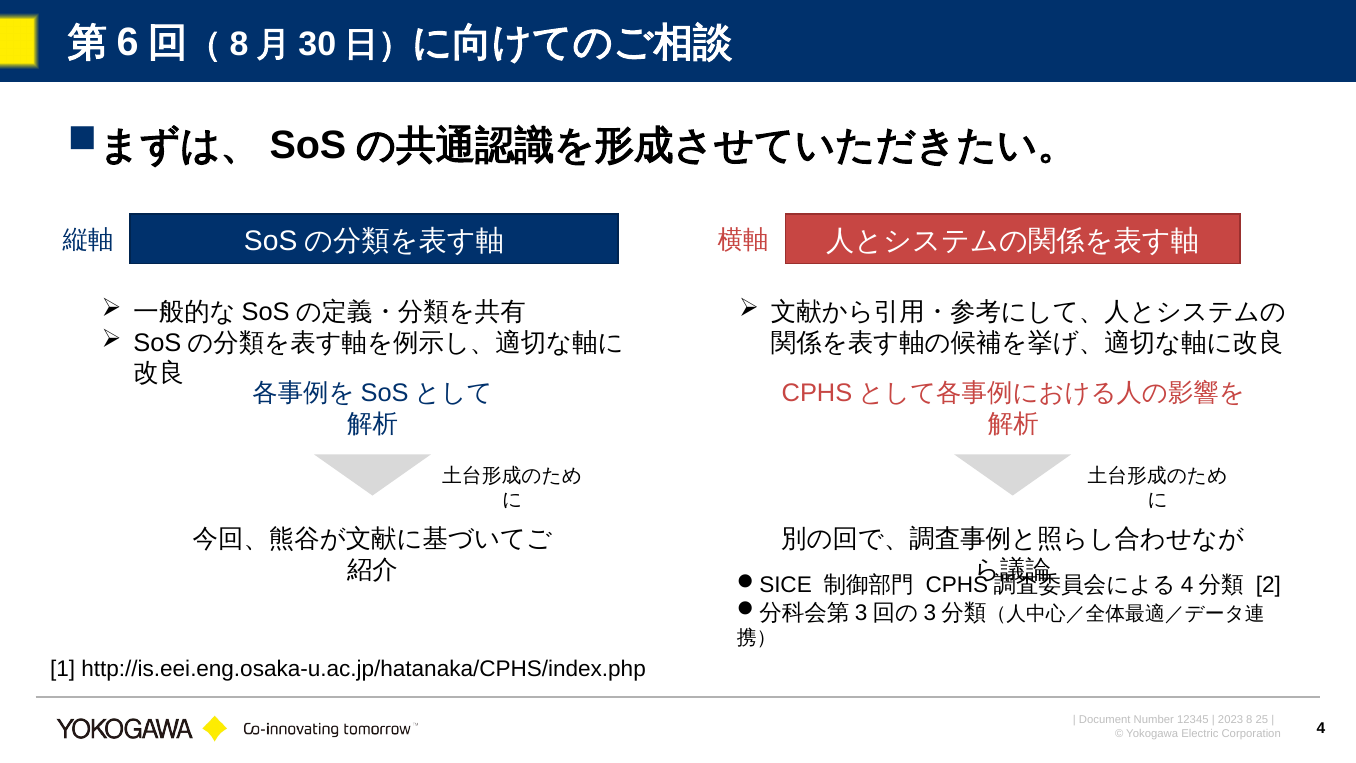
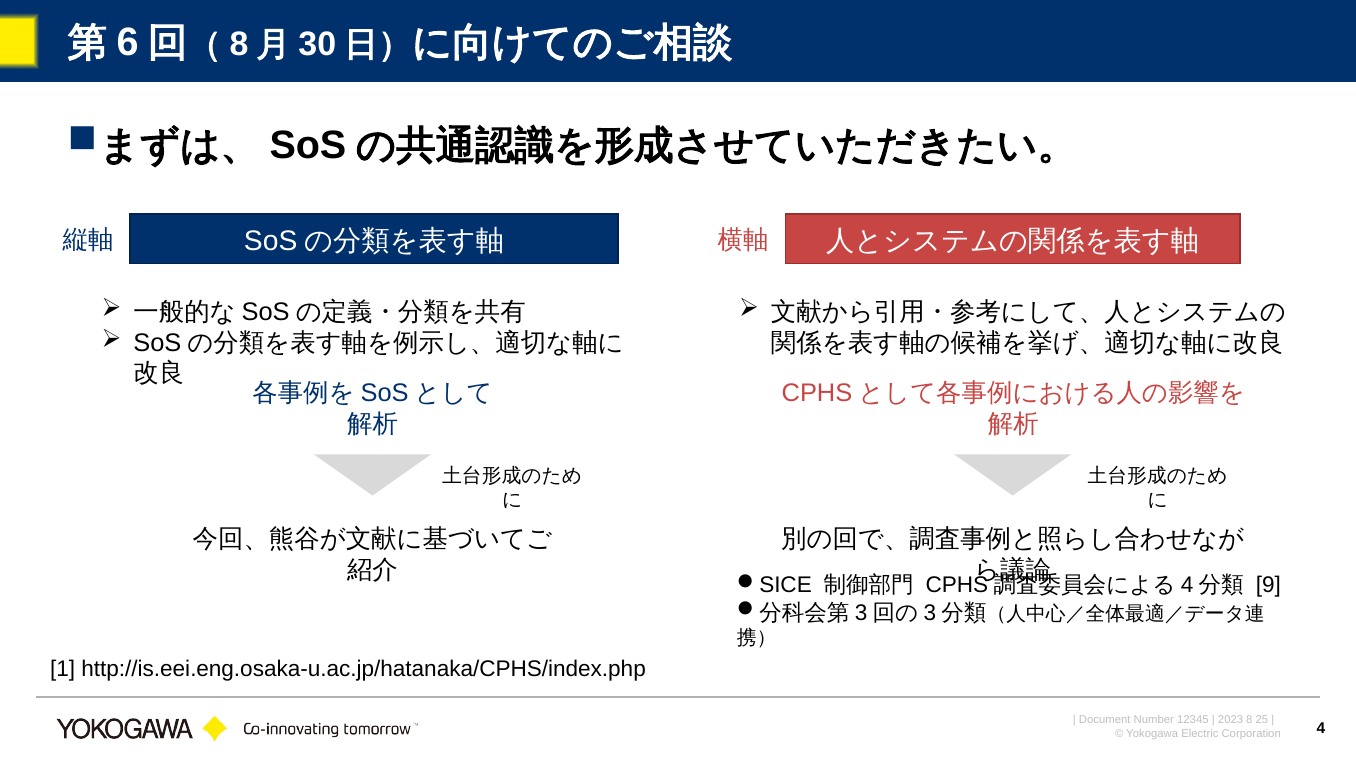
2: 2 -> 9 (1268, 585)
